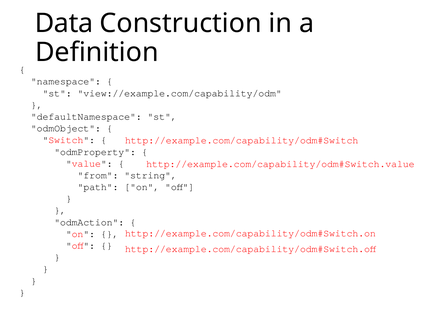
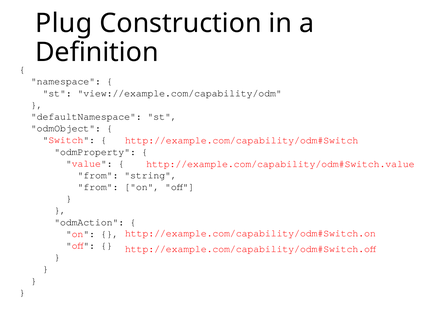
Data: Data -> Plug (64, 23)
path: path -> from (98, 187)
